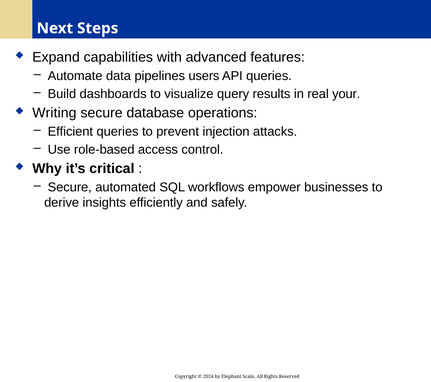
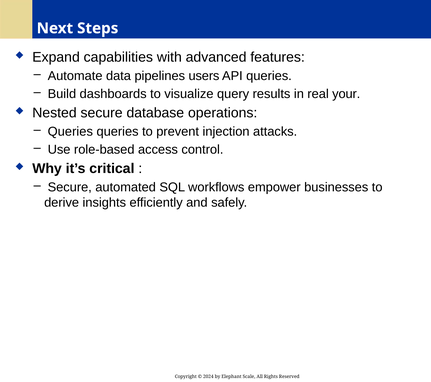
Writing: Writing -> Nested (54, 113)
Efficient: Efficient -> Queries (70, 131)
